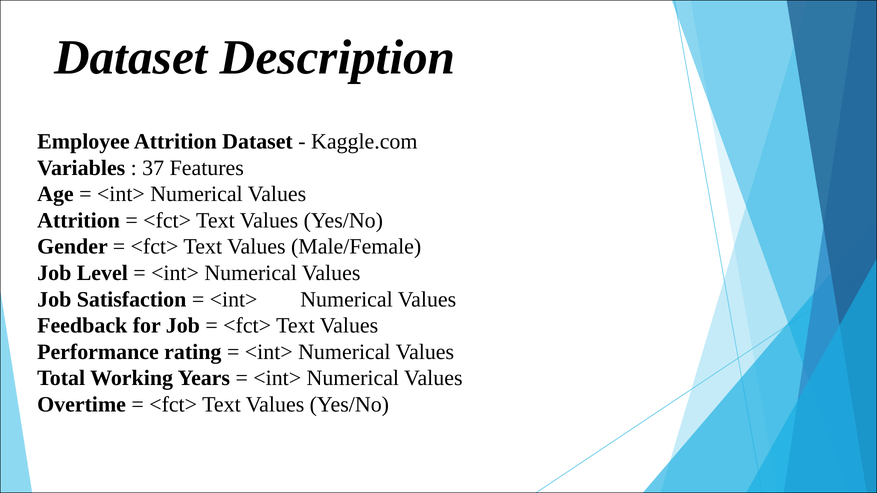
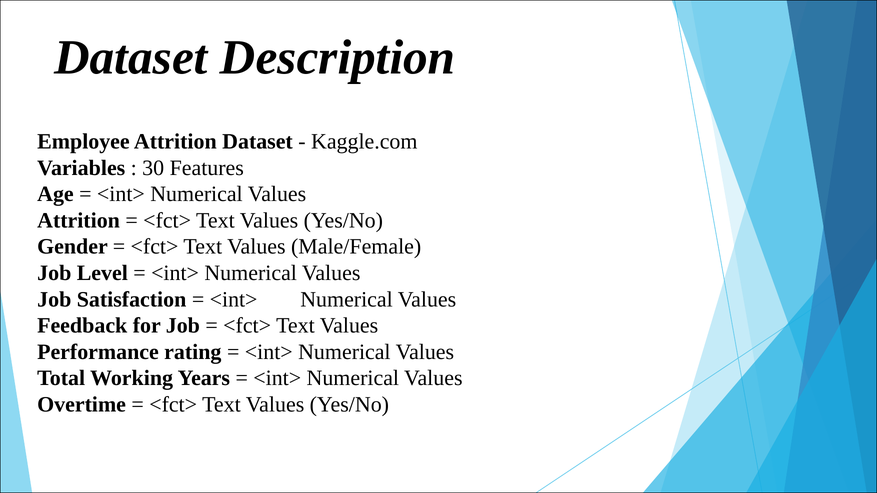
37: 37 -> 30 (153, 168)
